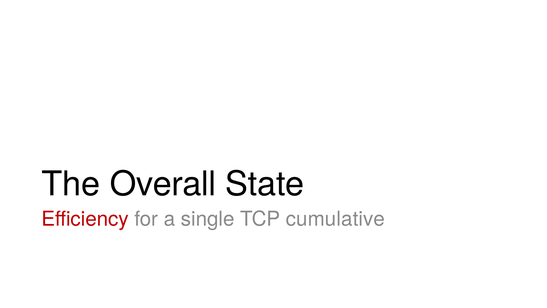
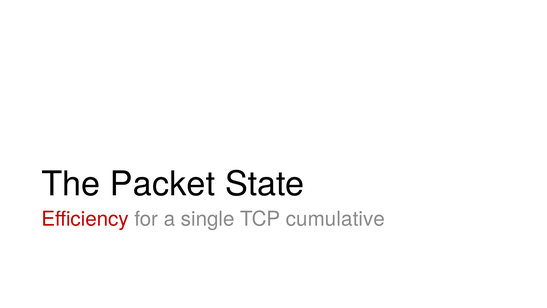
Overall: Overall -> Packet (163, 184)
